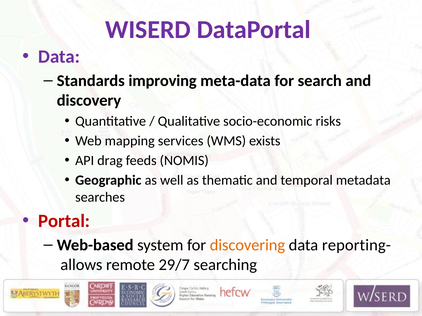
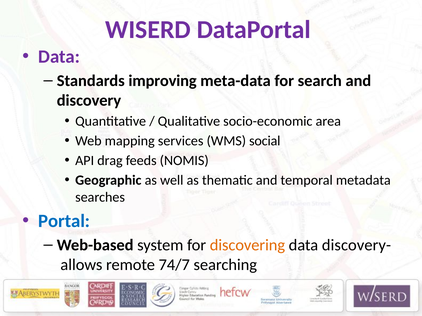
risks: risks -> area (328, 121)
exists: exists -> social (265, 141)
Portal colour: red -> blue (64, 221)
reporting-: reporting- -> discovery- (356, 245)
29/7: 29/7 -> 74/7 (174, 265)
